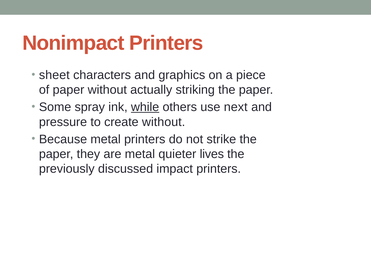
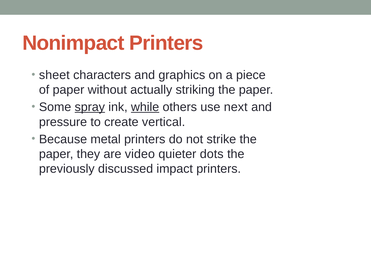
spray underline: none -> present (90, 107)
create without: without -> vertical (164, 122)
are metal: metal -> video (140, 154)
lives: lives -> dots (212, 154)
